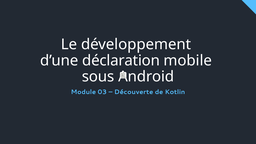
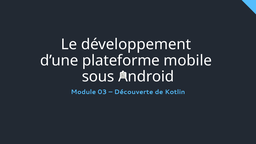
déclaration: déclaration -> plateforme (121, 61)
